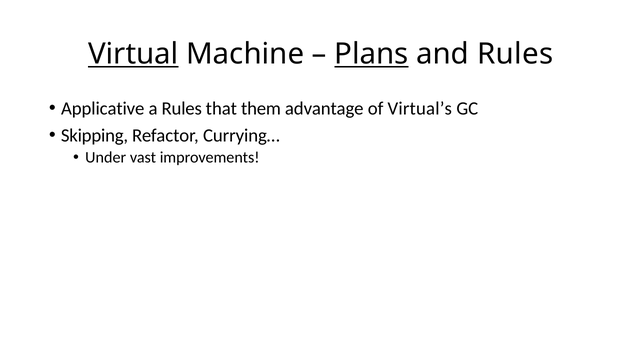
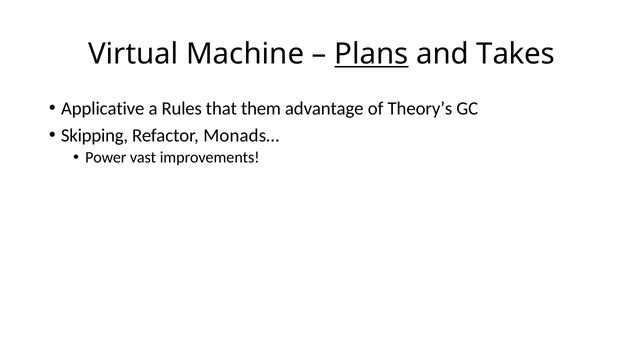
Virtual underline: present -> none (133, 54)
and Rules: Rules -> Takes (516, 54)
Virtual’s: Virtual’s -> Theory’s (420, 108)
Currying…: Currying… -> Monads… (241, 135)
Under: Under -> Power (106, 157)
